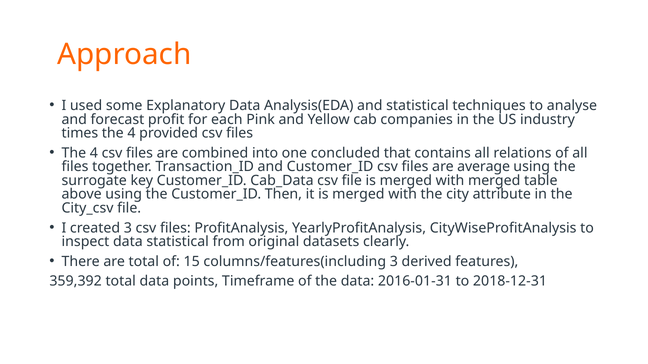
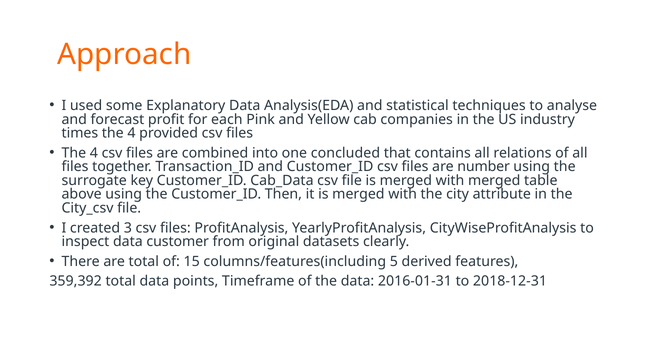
average: average -> number (484, 167)
data statistical: statistical -> customer (178, 242)
columns/features(including 3: 3 -> 5 (394, 262)
